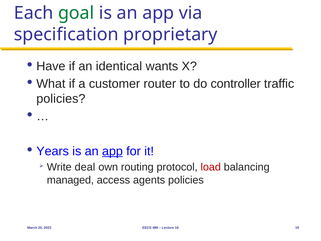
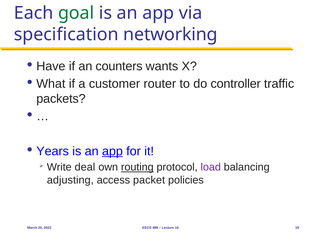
proprietary: proprietary -> networking (170, 34)
identical: identical -> counters (119, 66)
policies: policies -> packets (61, 99)
routing underline: none -> present (137, 167)
load colour: red -> purple (211, 167)
managed: managed -> adjusting (70, 180)
agents: agents -> packet (149, 180)
